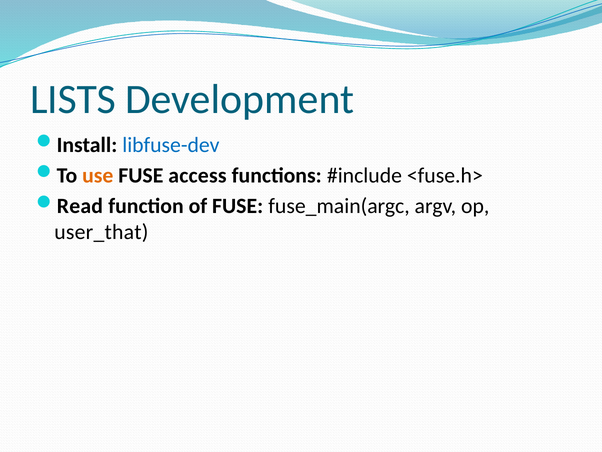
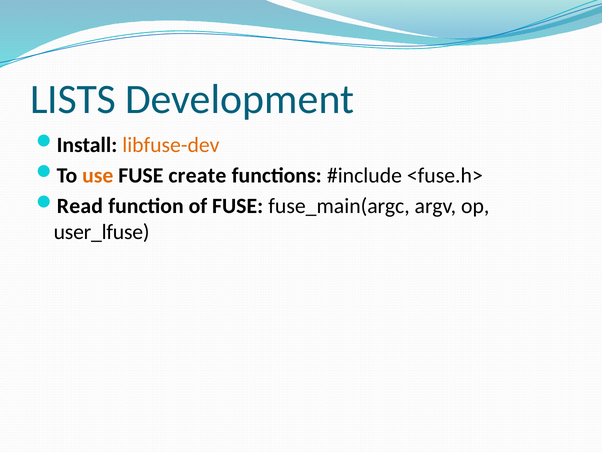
libfuse-dev colour: blue -> orange (171, 145)
access: access -> create (197, 175)
user_that: user_that -> user_lfuse (102, 232)
